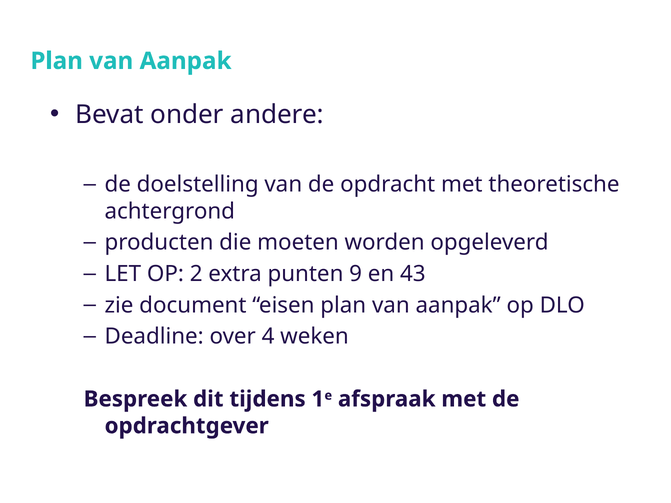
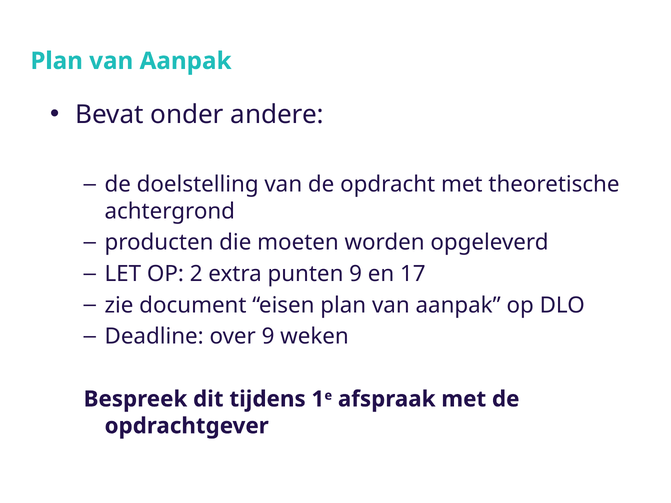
43: 43 -> 17 (413, 274)
over 4: 4 -> 9 (268, 337)
